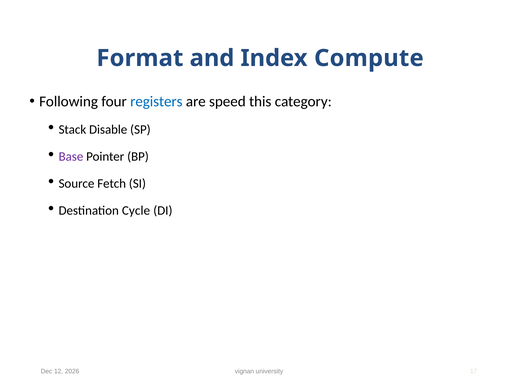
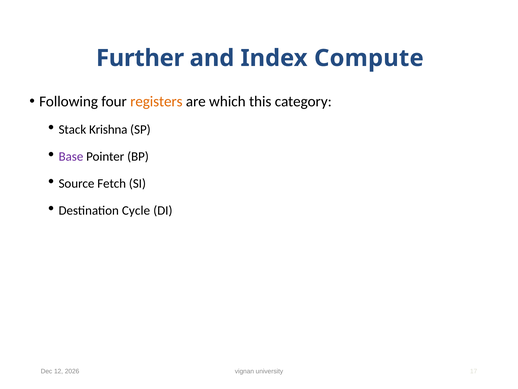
Format: Format -> Further (140, 58)
registers colour: blue -> orange (156, 101)
speed: speed -> which (227, 101)
Disable: Disable -> Krishna (108, 129)
